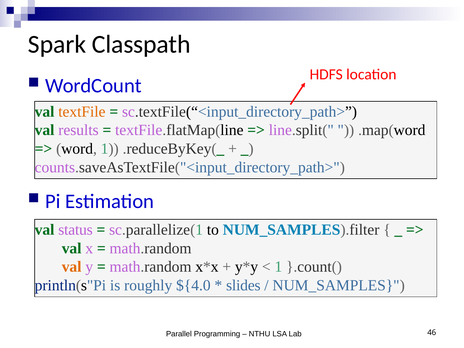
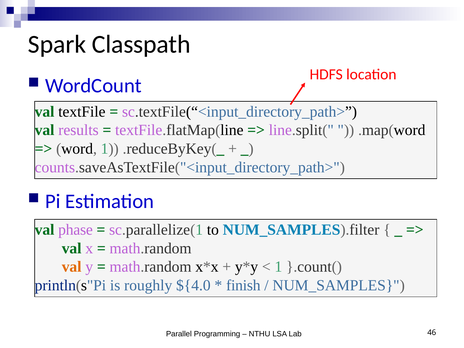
textFile colour: orange -> black (82, 112)
status: status -> phase (76, 230)
slides: slides -> finish (243, 285)
